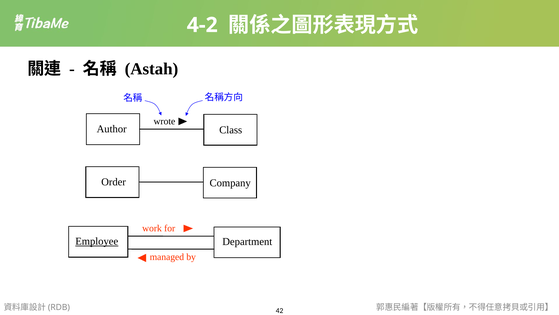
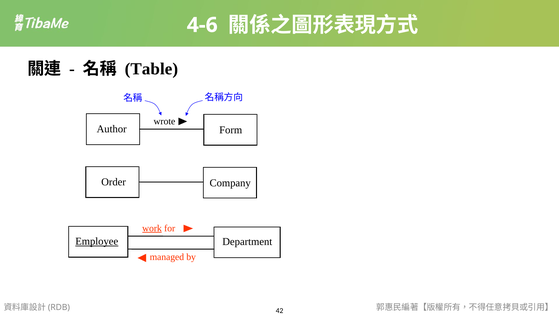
4-2: 4-2 -> 4-6 (202, 25)
Astah: Astah -> Table (151, 69)
Class: Class -> Form (231, 130)
work underline: none -> present (152, 228)
